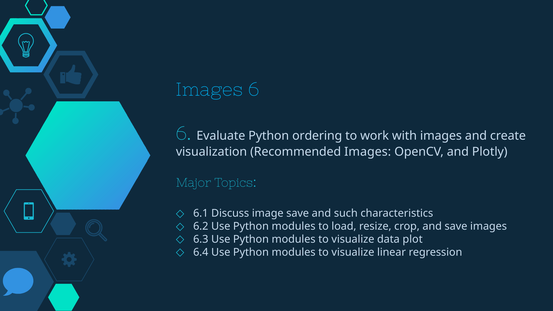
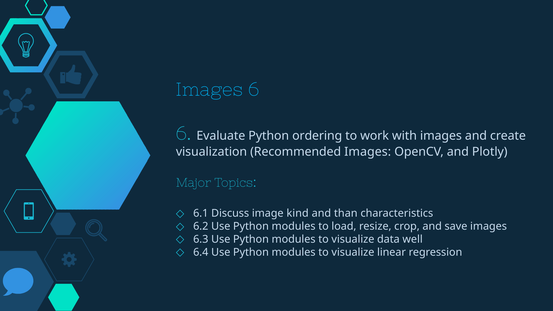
image save: save -> kind (298, 213)
such: such -> than (346, 213)
plot: plot -> well (413, 239)
